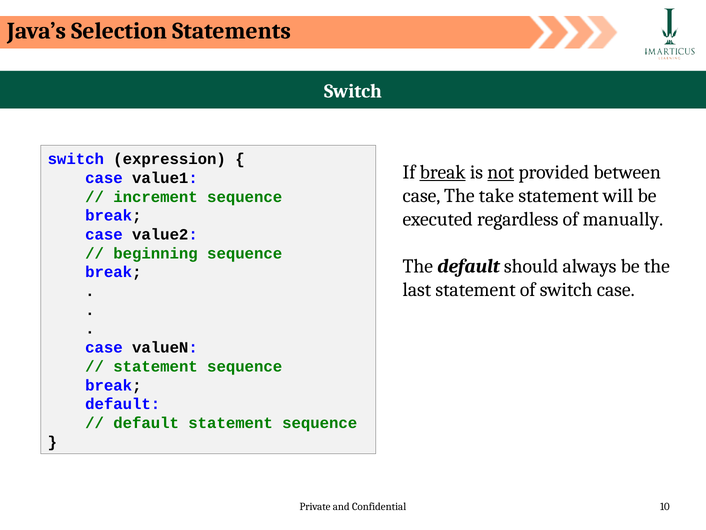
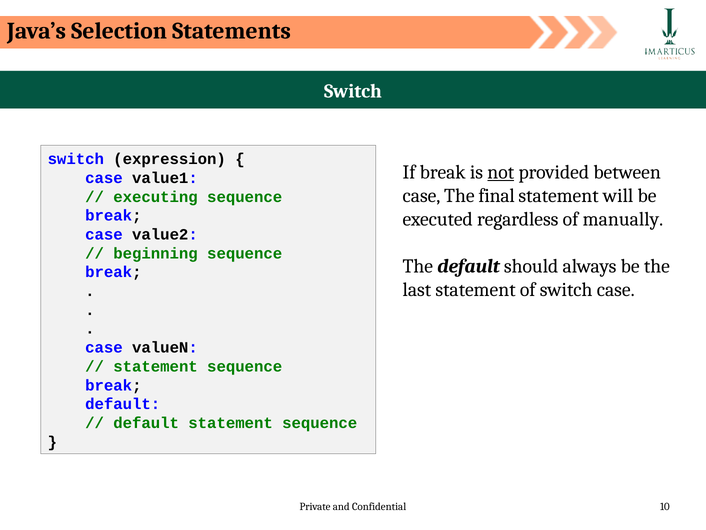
break underline: present -> none (443, 172)
take: take -> final (497, 195)
increment: increment -> executing (156, 197)
